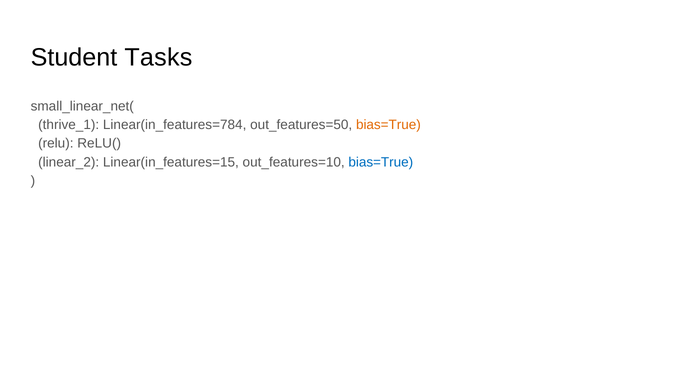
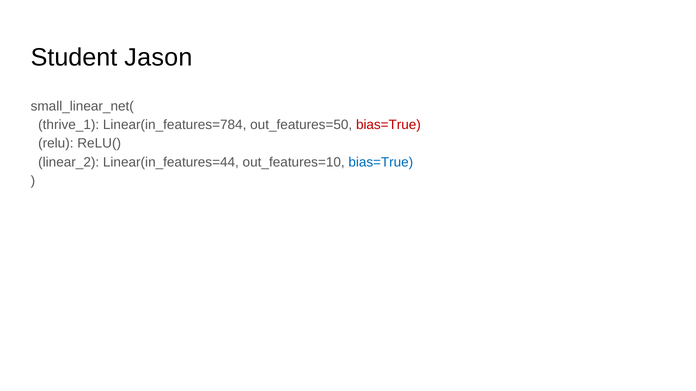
Tasks: Tasks -> Jason (158, 58)
bias=True colour: orange -> red (388, 125)
Linear(in_features=15: Linear(in_features=15 -> Linear(in_features=44 (171, 162)
